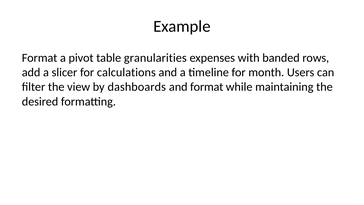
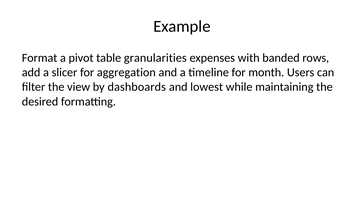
calculations: calculations -> aggregation (126, 72)
and format: format -> lowest (207, 87)
